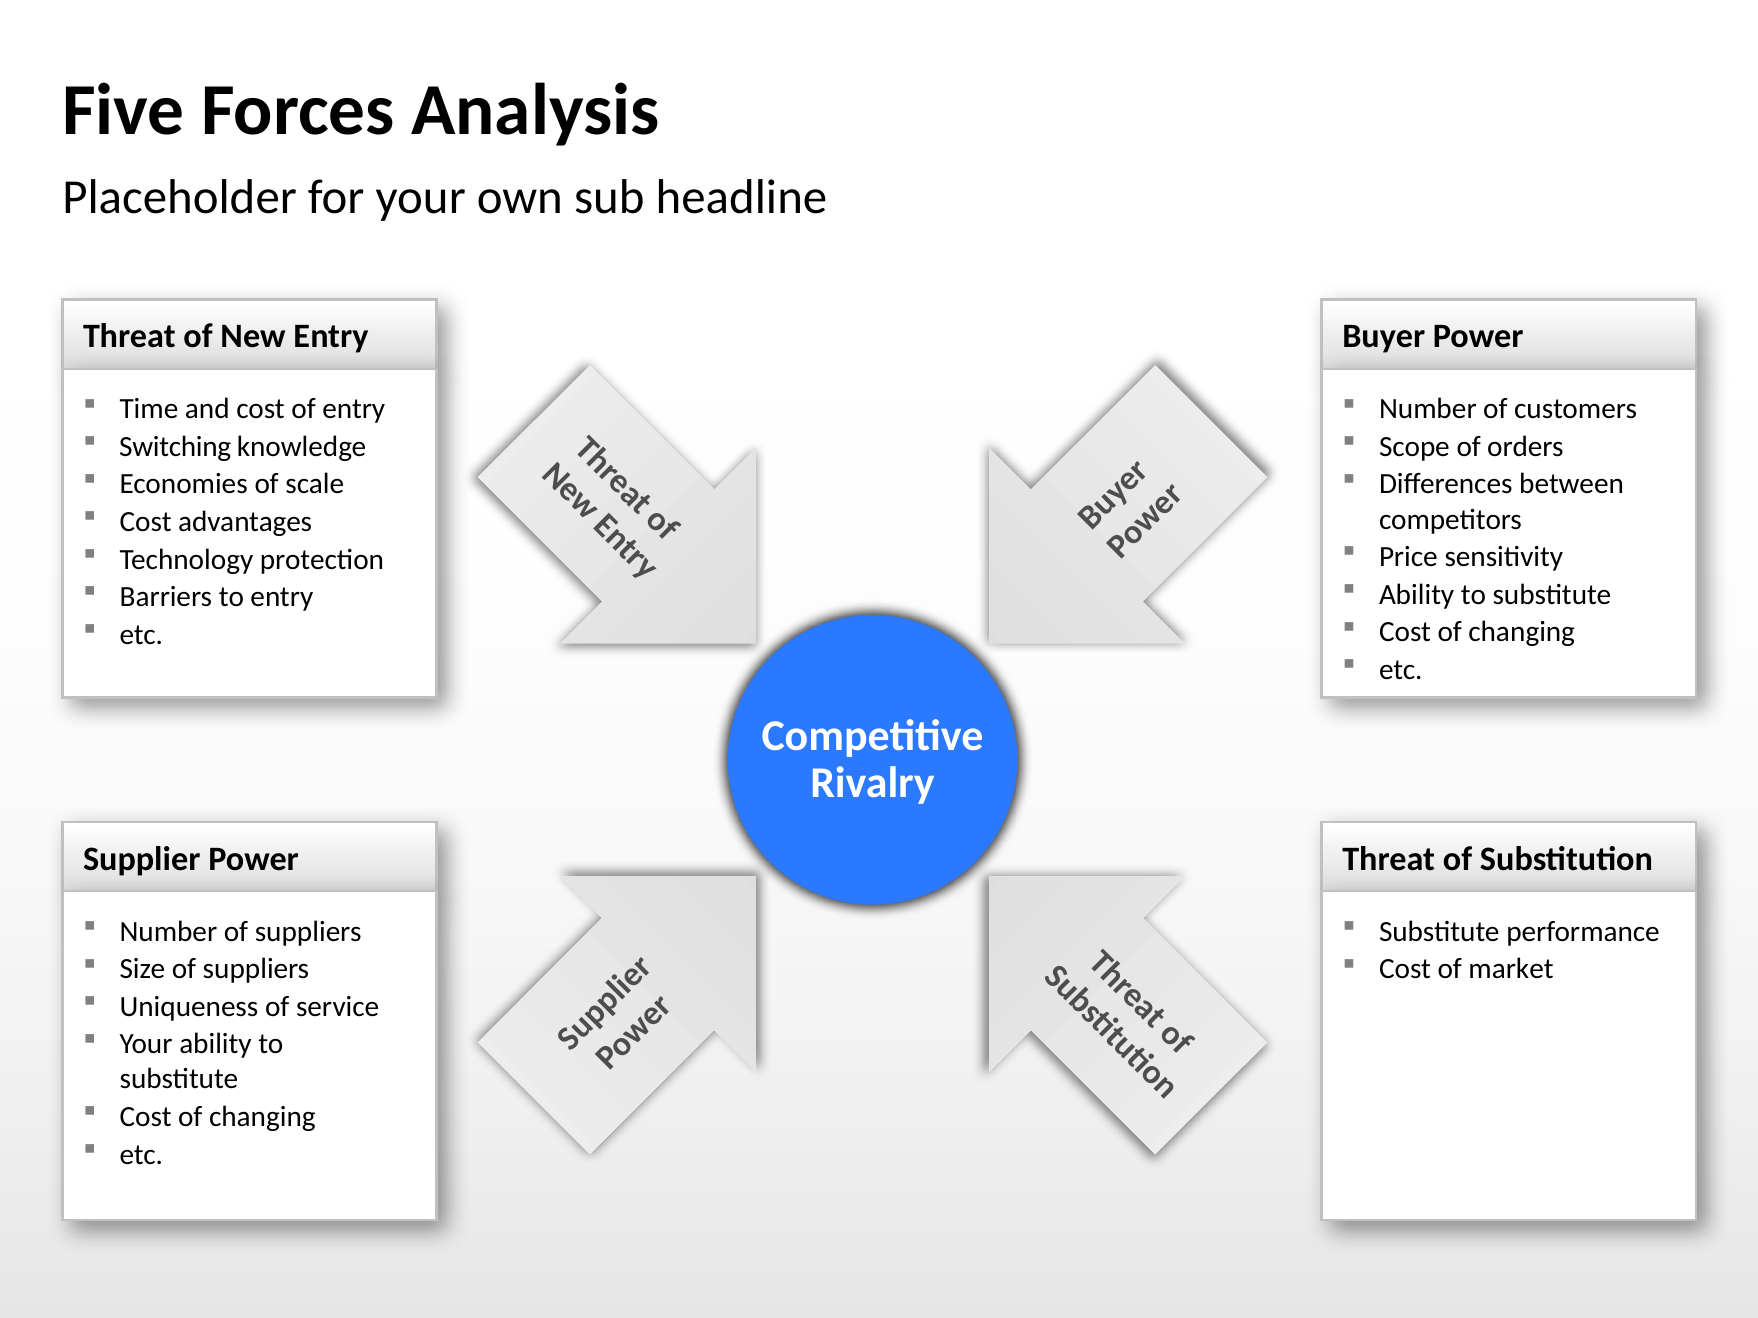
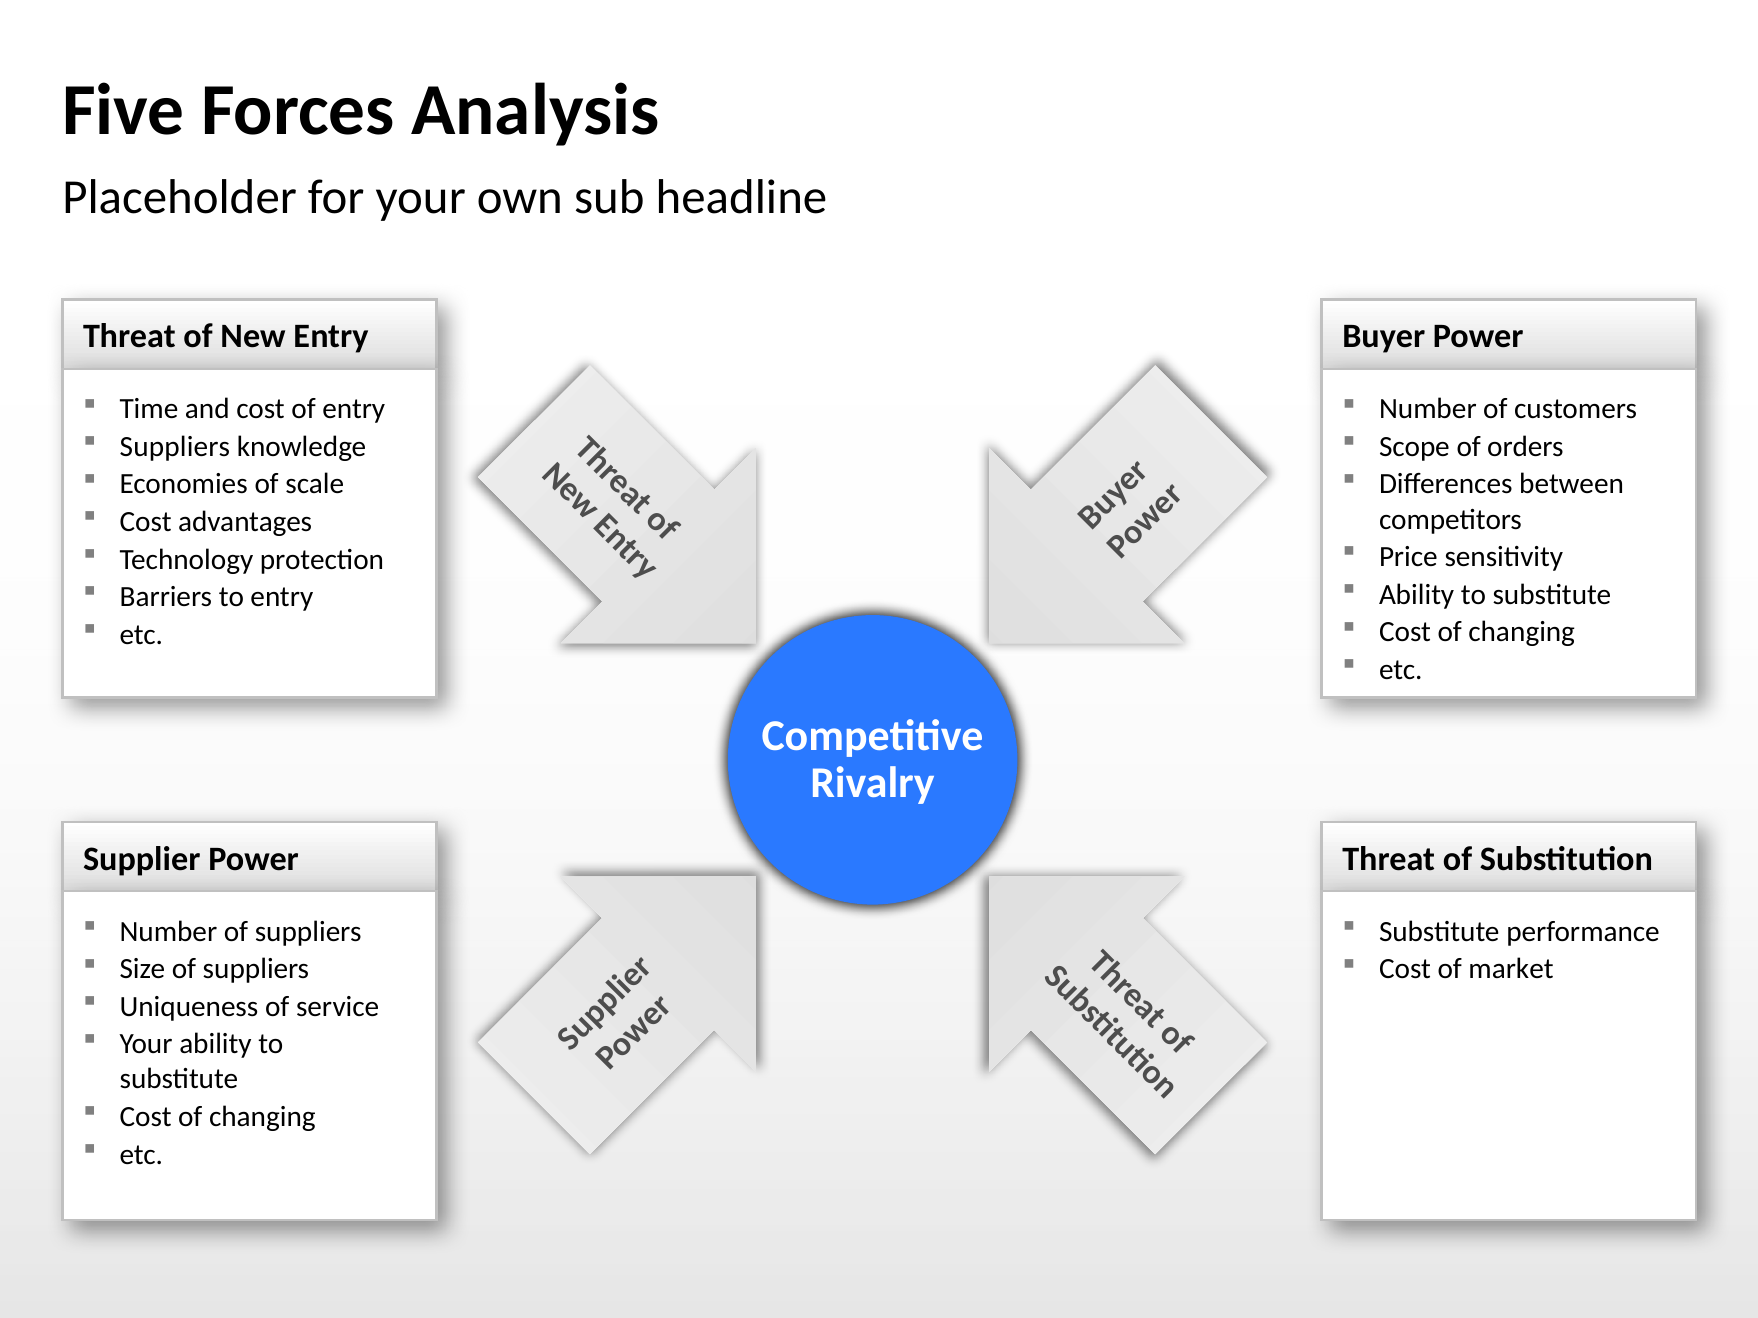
Switching: Switching -> Suppliers (175, 447)
